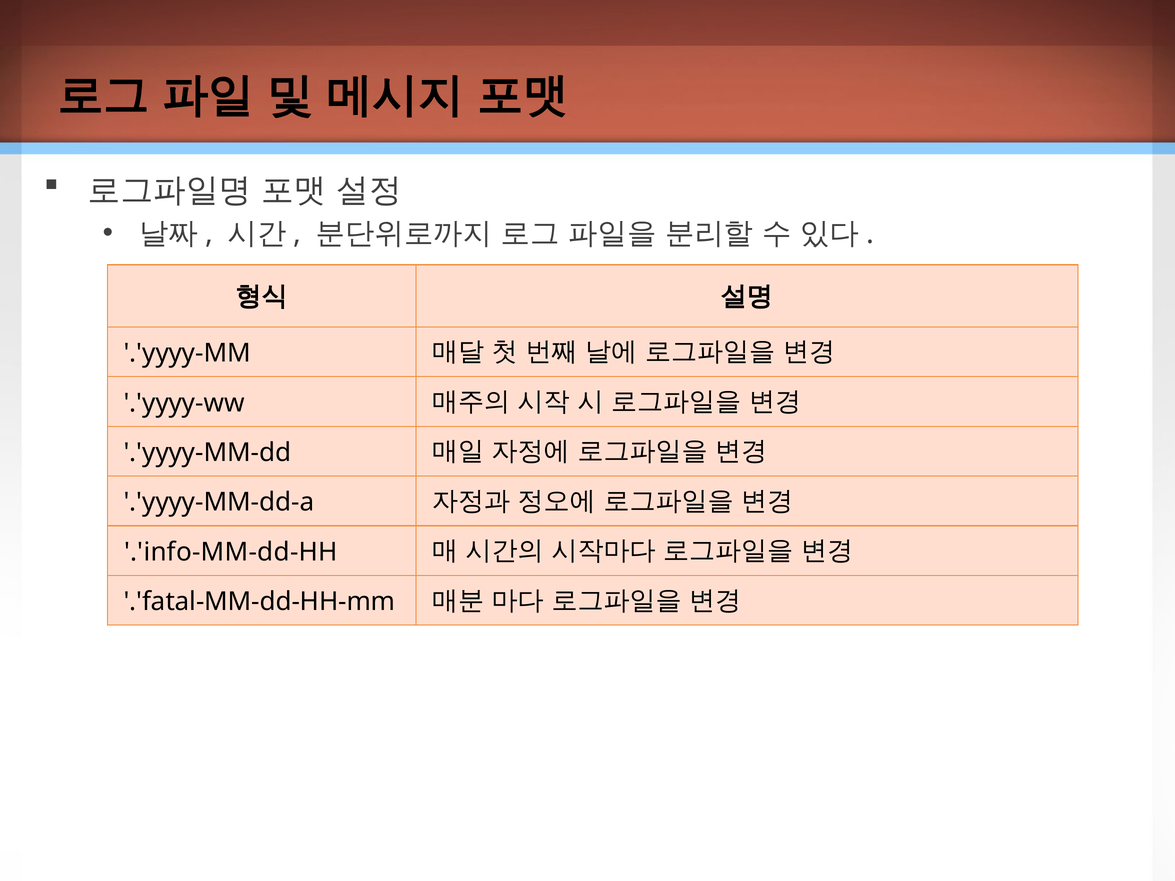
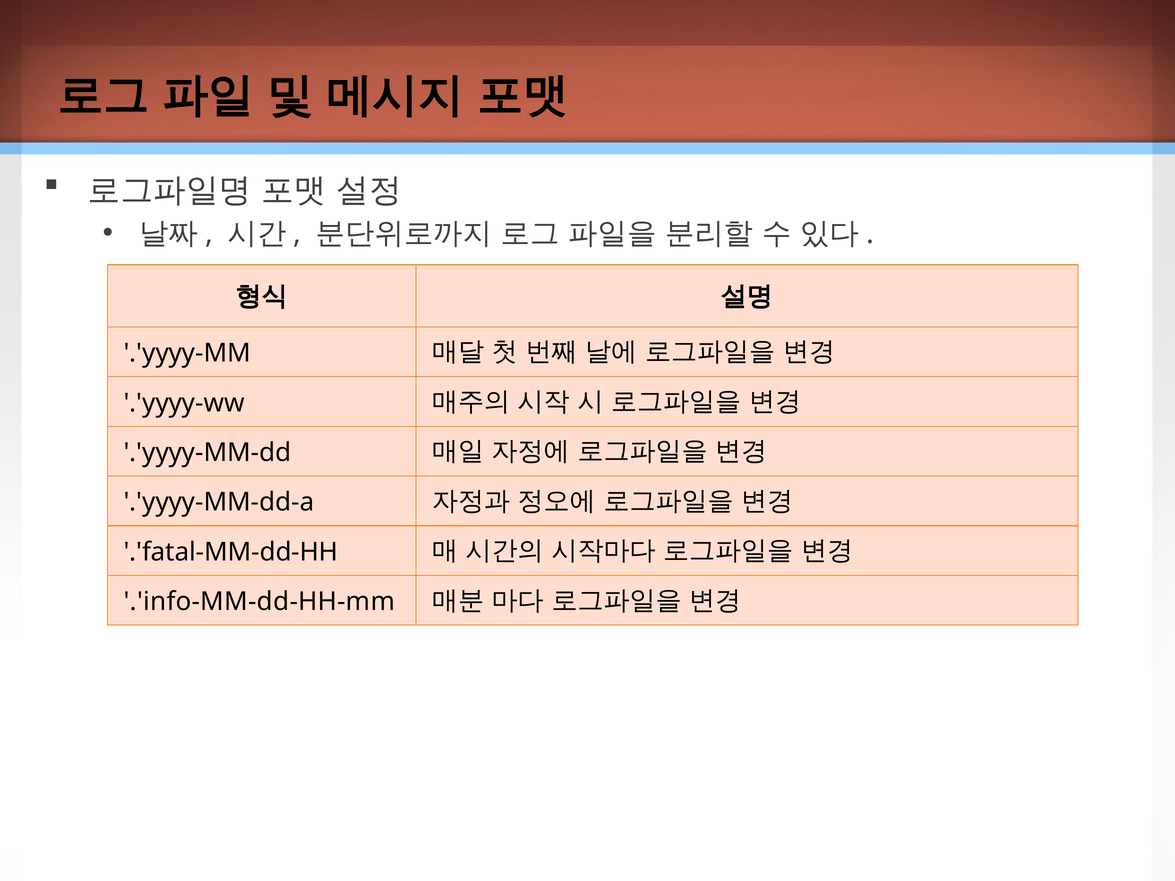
.'info-MM-dd-HH: .'info-MM-dd-HH -> .'fatal-MM-dd-HH (231, 552)
.'fatal-MM-dd-HH-mm: .'fatal-MM-dd-HH-mm -> .'info-MM-dd-HH-mm (259, 602)
